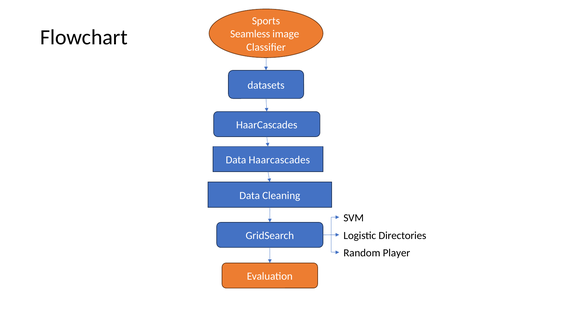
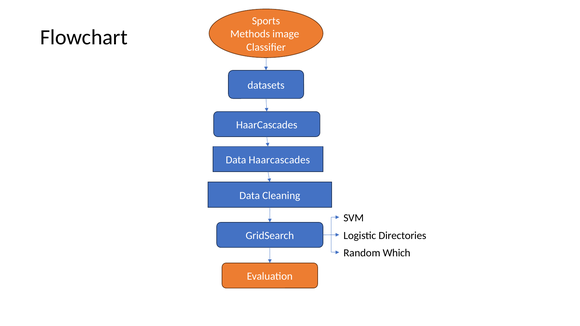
Seamless: Seamless -> Methods (250, 34)
Player: Player -> Which (397, 253)
